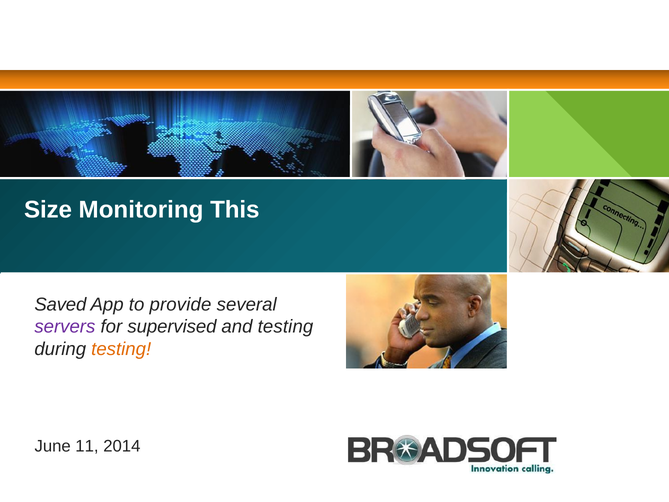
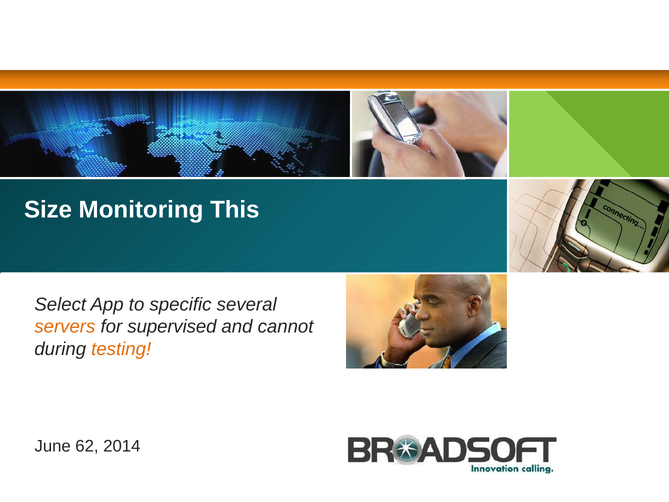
Saved: Saved -> Select (60, 304)
provide: provide -> specific (181, 304)
servers colour: purple -> orange (65, 327)
and testing: testing -> cannot (286, 327)
11: 11 -> 62 (87, 446)
